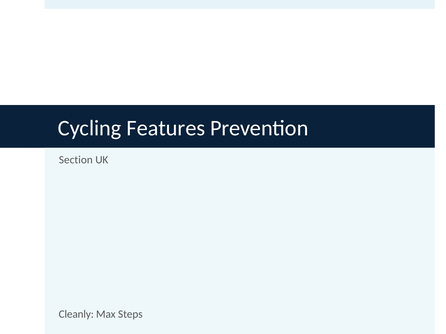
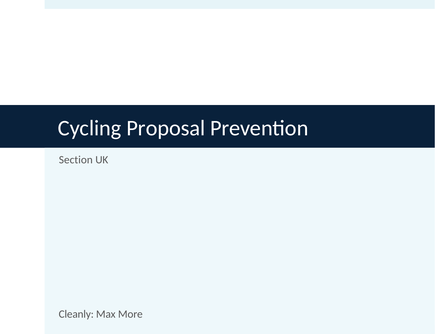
Features: Features -> Proposal (166, 128)
Steps: Steps -> More (130, 315)
